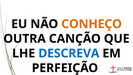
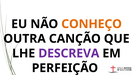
DESCREVA colour: blue -> purple (69, 53)
